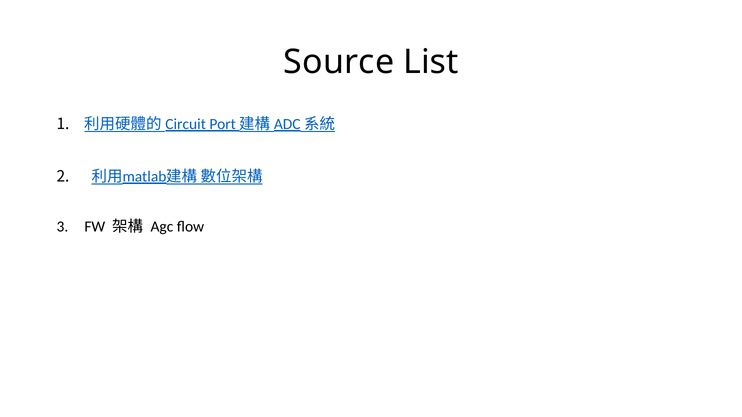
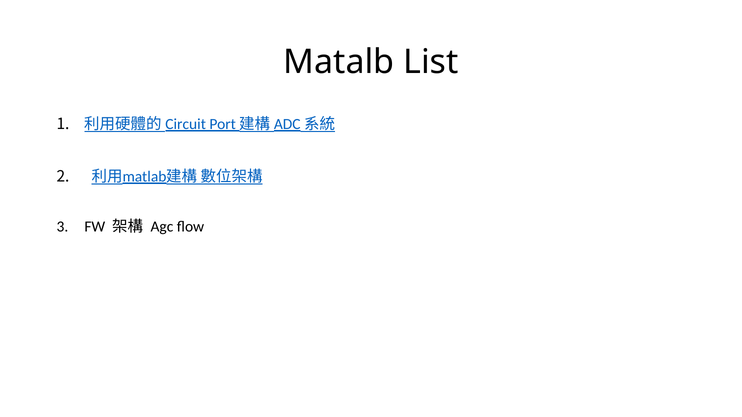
Source: Source -> Matalb (339, 62)
